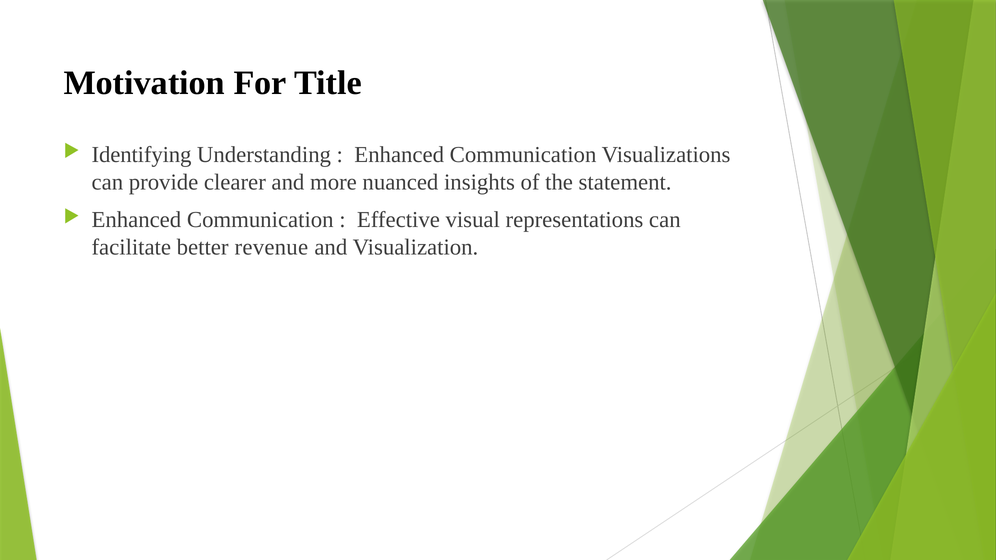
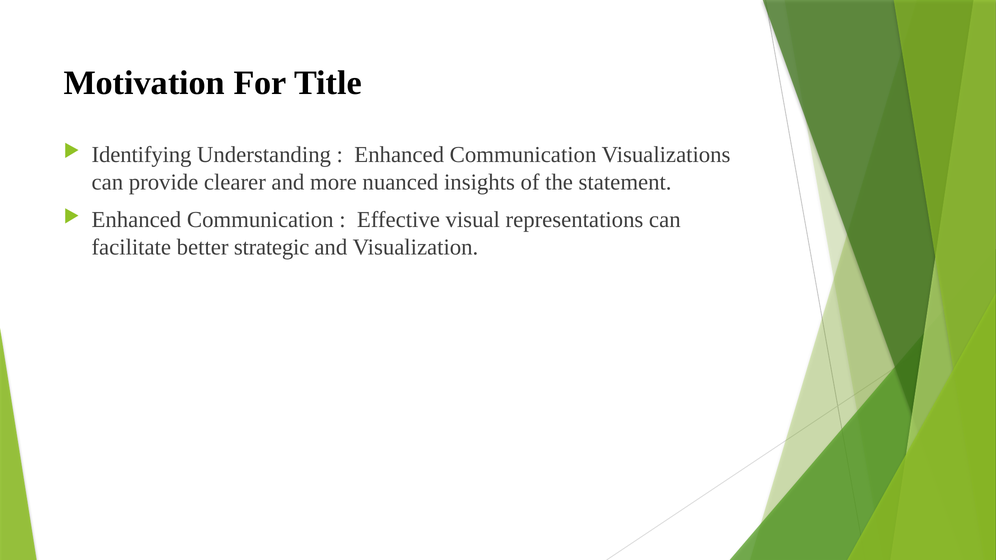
revenue: revenue -> strategic (272, 247)
